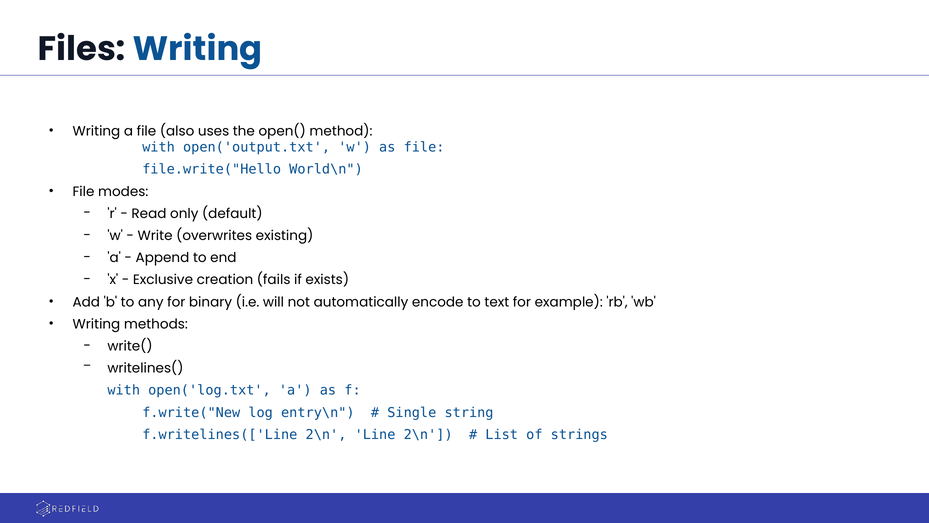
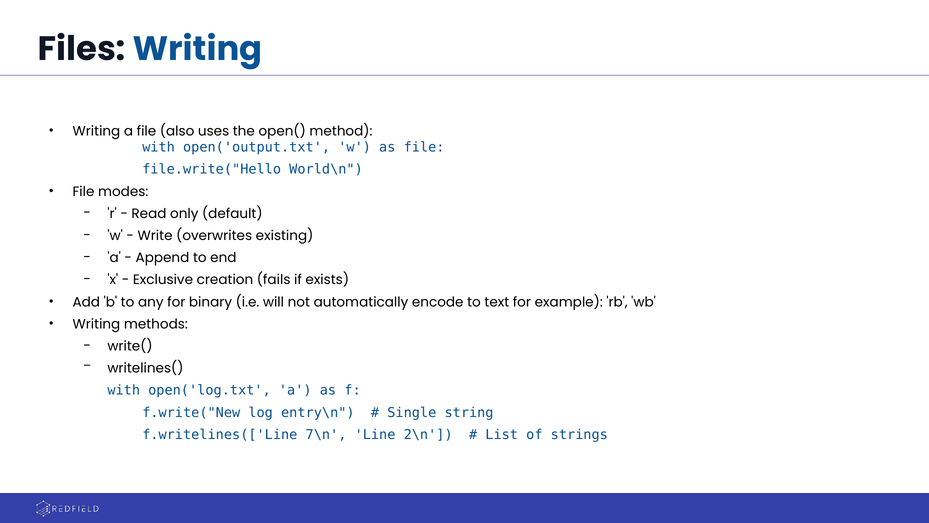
f.writelines(['Line 2\n: 2\n -> 7\n (326, 434)
